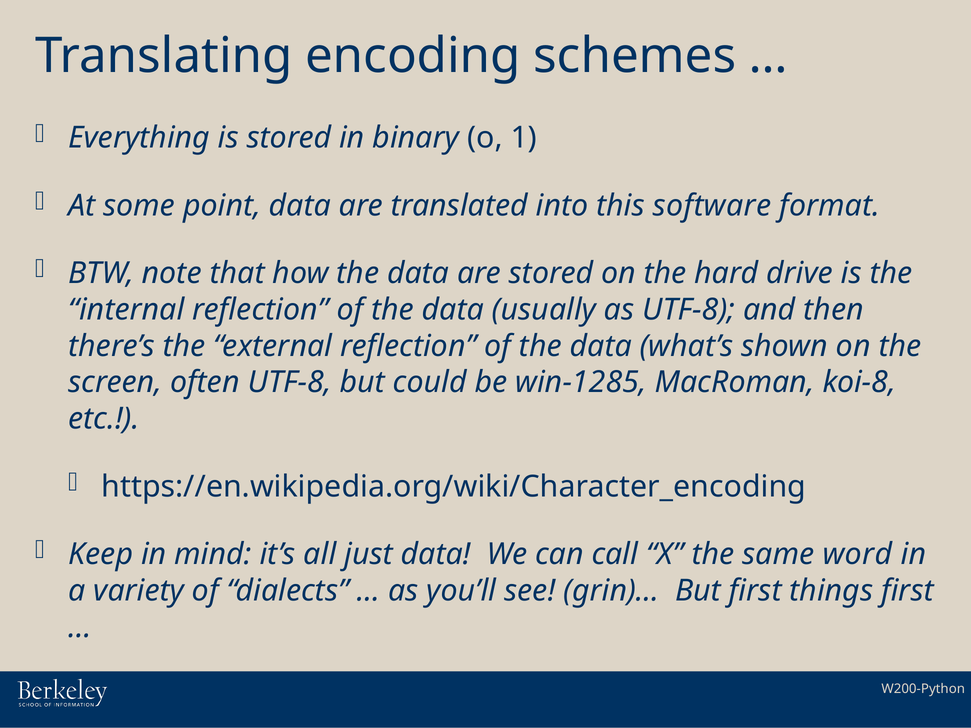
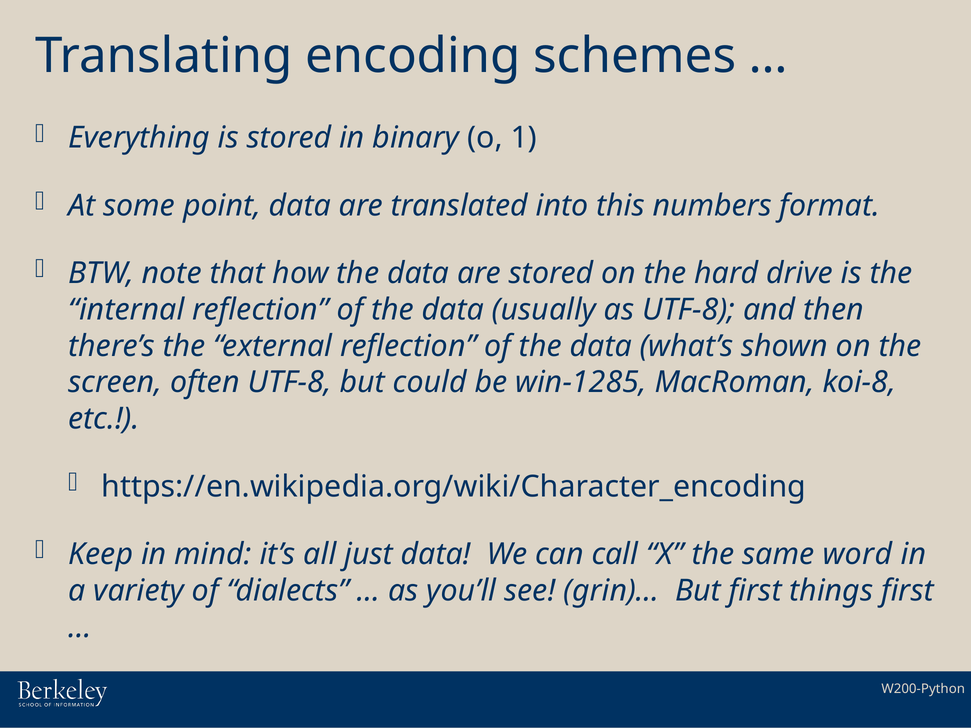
software: software -> numbers (712, 206)
